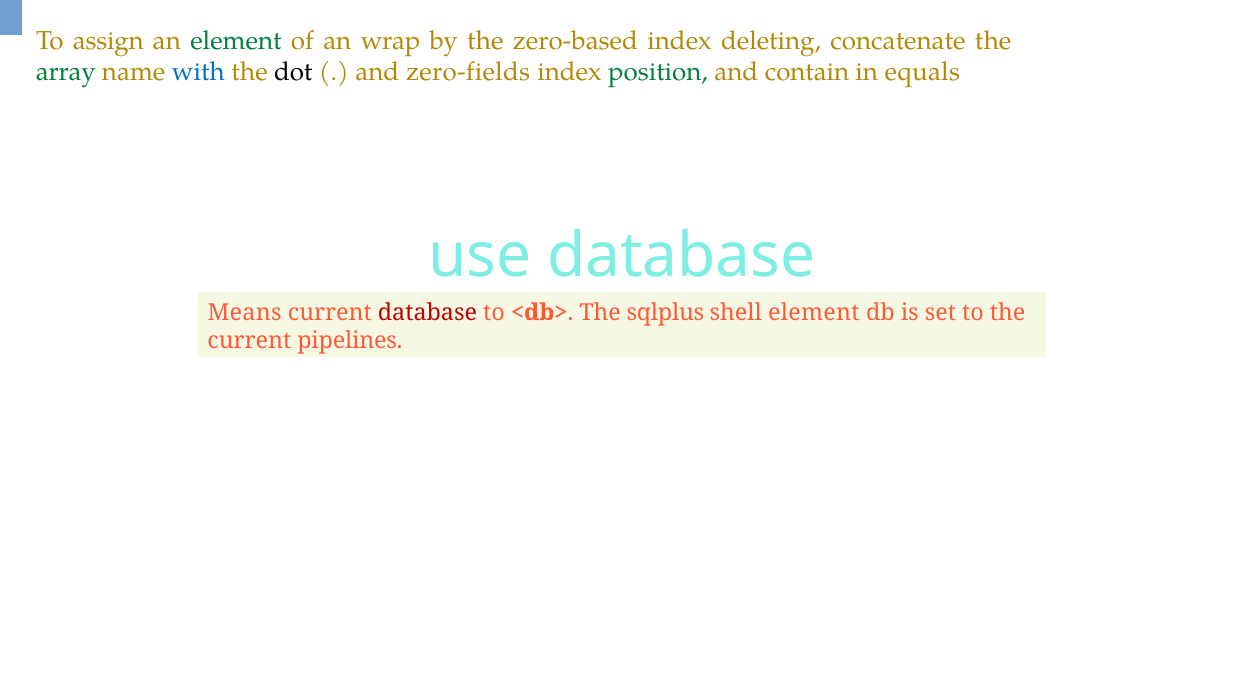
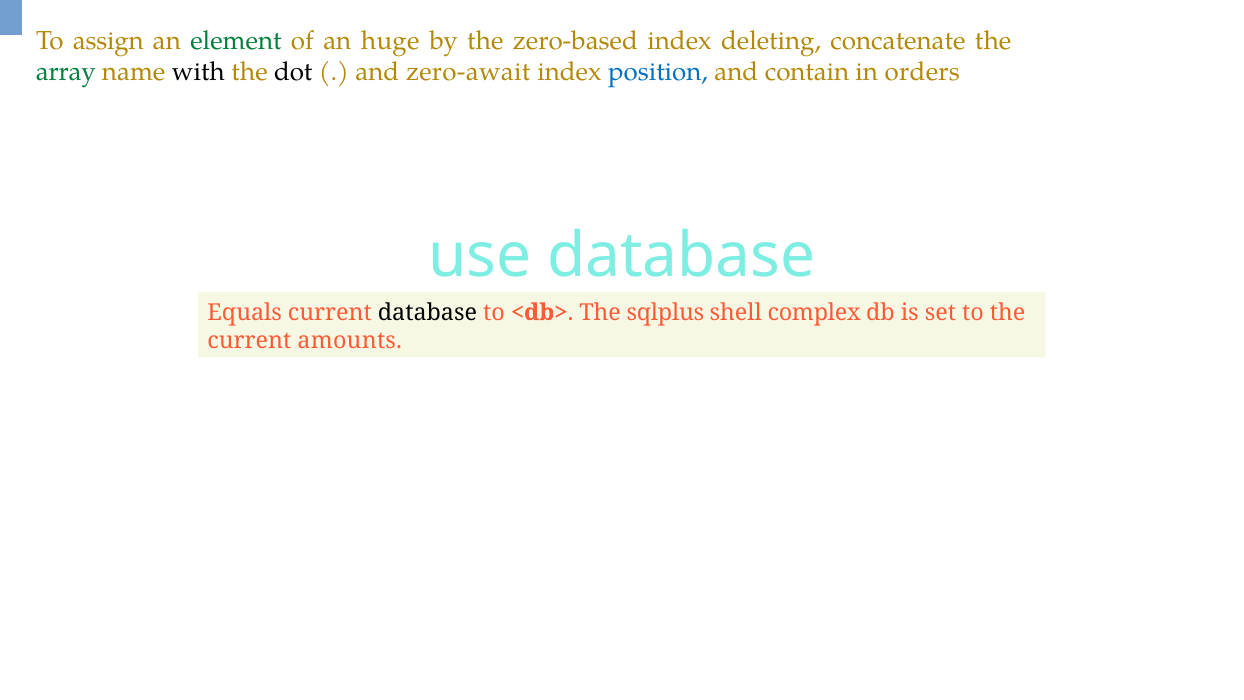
wrap: wrap -> huge (390, 41)
with colour: blue -> black (198, 72)
zero-fields: zero-fields -> zero-await (468, 72)
position colour: green -> blue (658, 72)
equals: equals -> orders (922, 72)
Means: Means -> Equals (245, 312)
database colour: red -> black (427, 312)
shell element: element -> complex (814, 312)
pipelines: pipelines -> amounts (350, 340)
